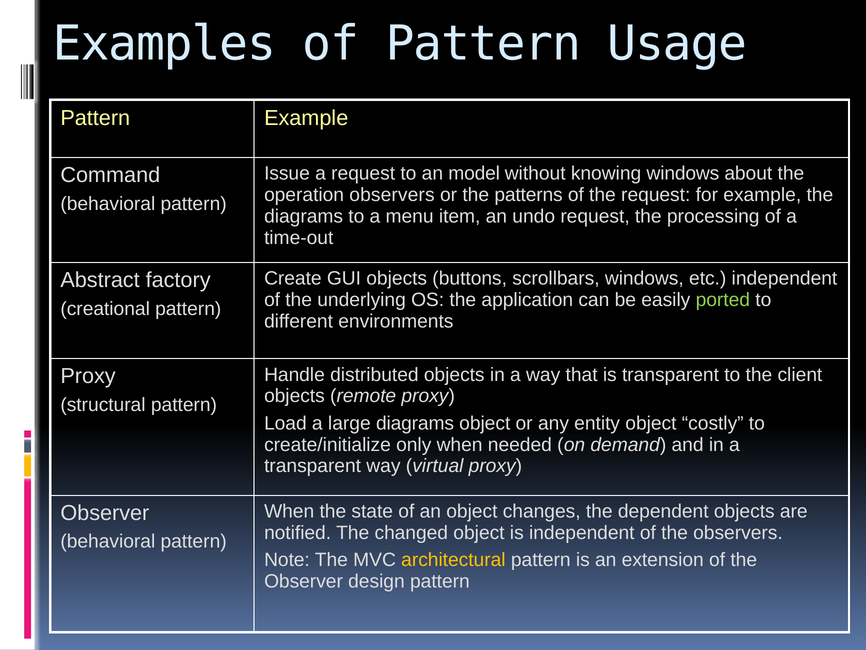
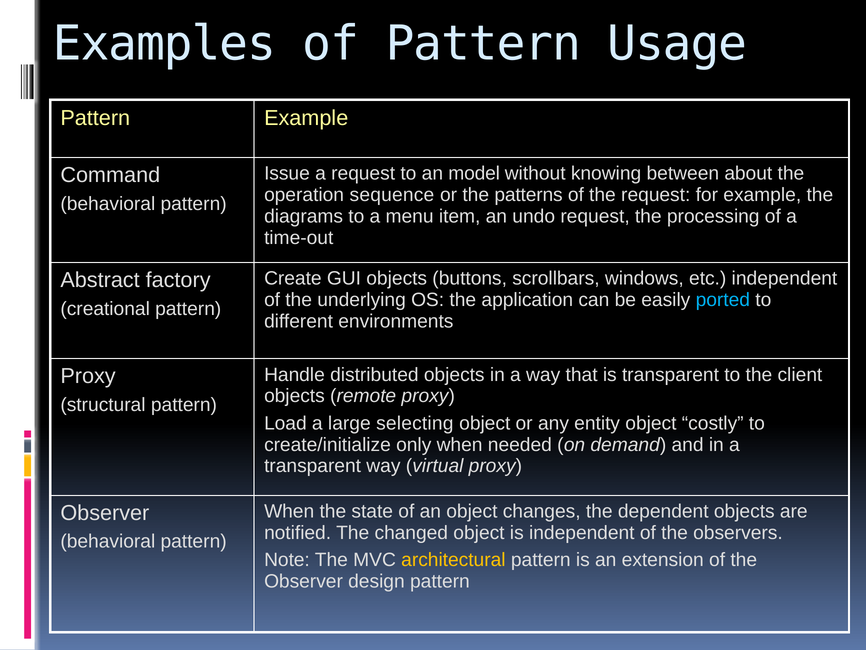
knowing windows: windows -> between (683, 174)
operation observers: observers -> sequence (392, 195)
ported colour: light green -> light blue (723, 300)
large diagrams: diagrams -> selecting (415, 423)
